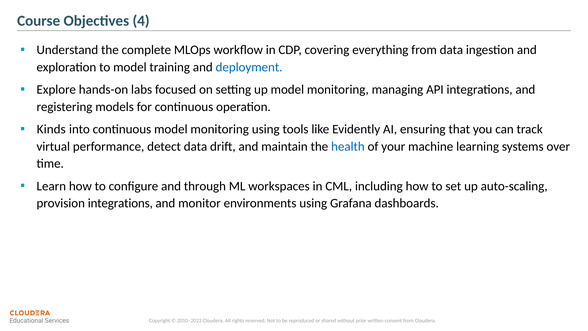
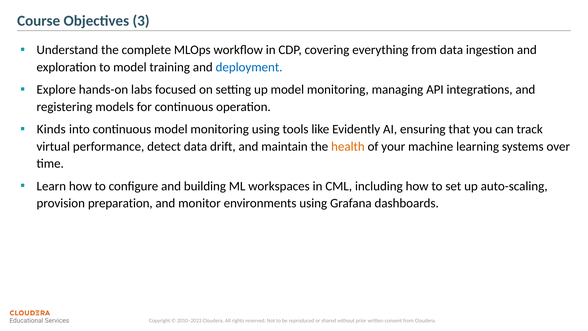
4: 4 -> 3 (141, 21)
health colour: blue -> orange (348, 146)
through: through -> building (205, 186)
provision integrations: integrations -> preparation (120, 203)
